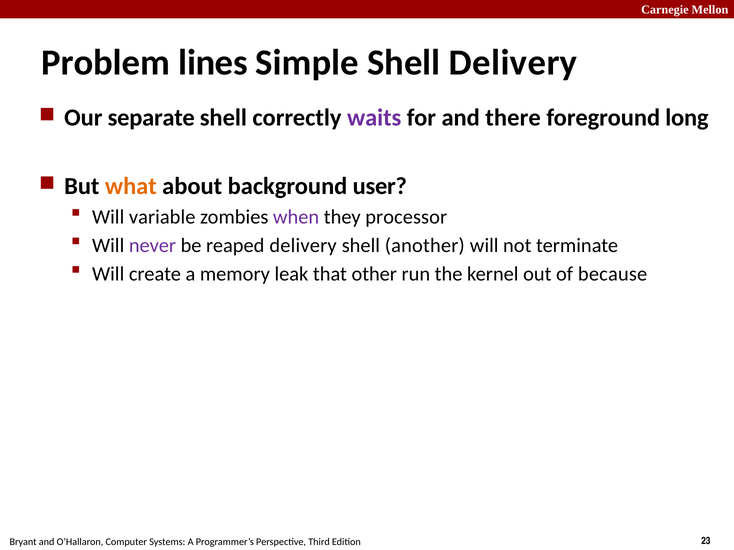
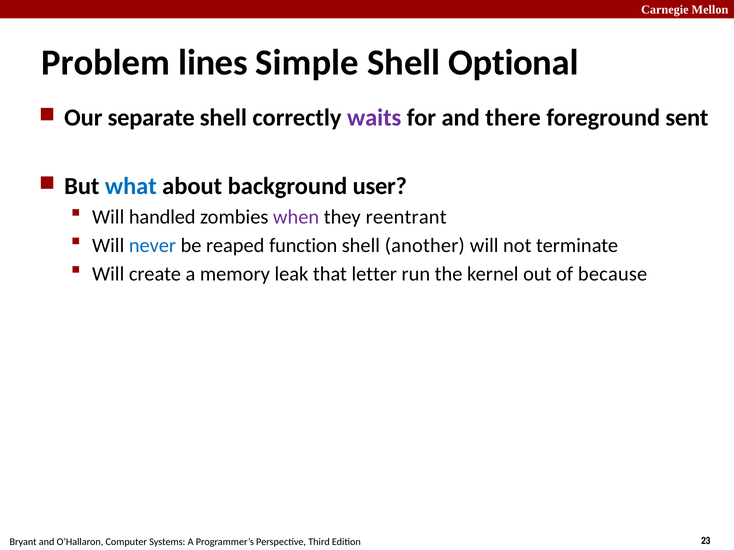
Shell Delivery: Delivery -> Optional (513, 63)
long: long -> sent (687, 118)
what colour: orange -> blue (131, 186)
variable: variable -> handled (162, 217)
processor: processor -> reentrant (406, 217)
never colour: purple -> blue (152, 246)
reaped delivery: delivery -> function (303, 246)
other: other -> letter (374, 274)
